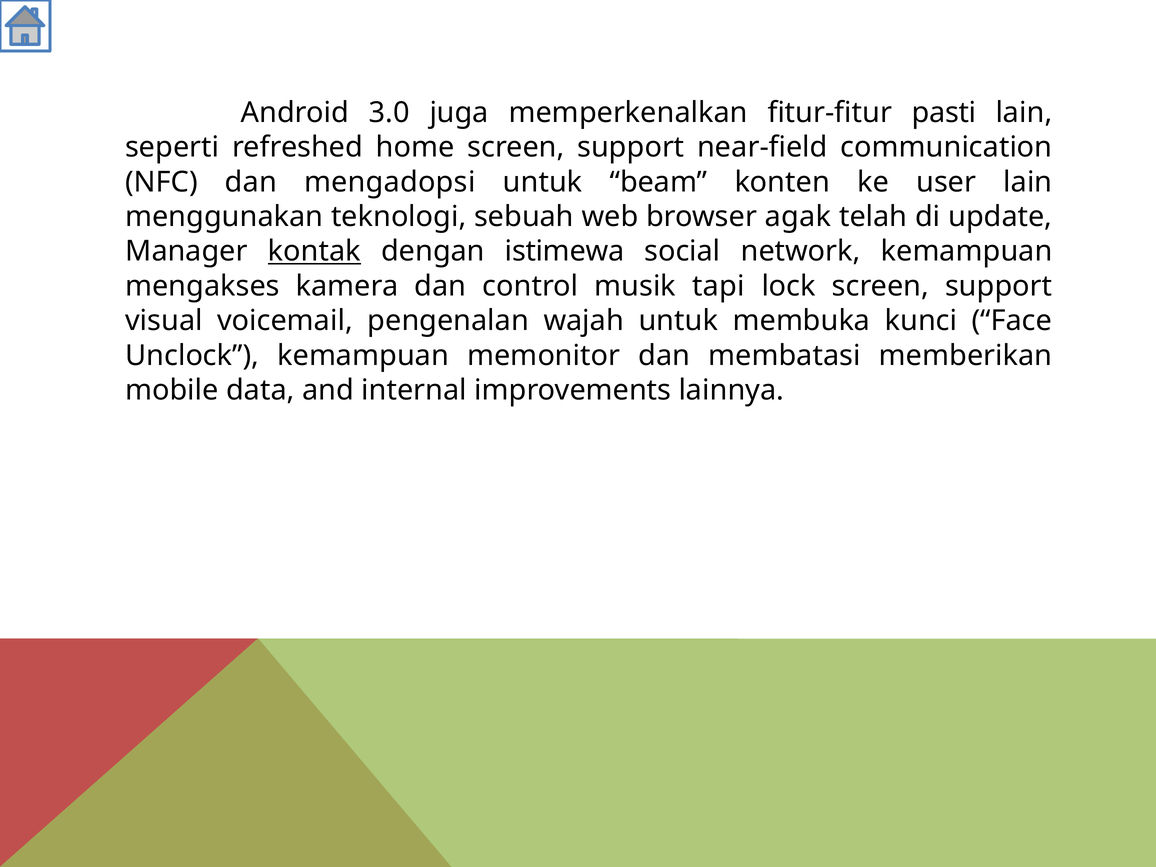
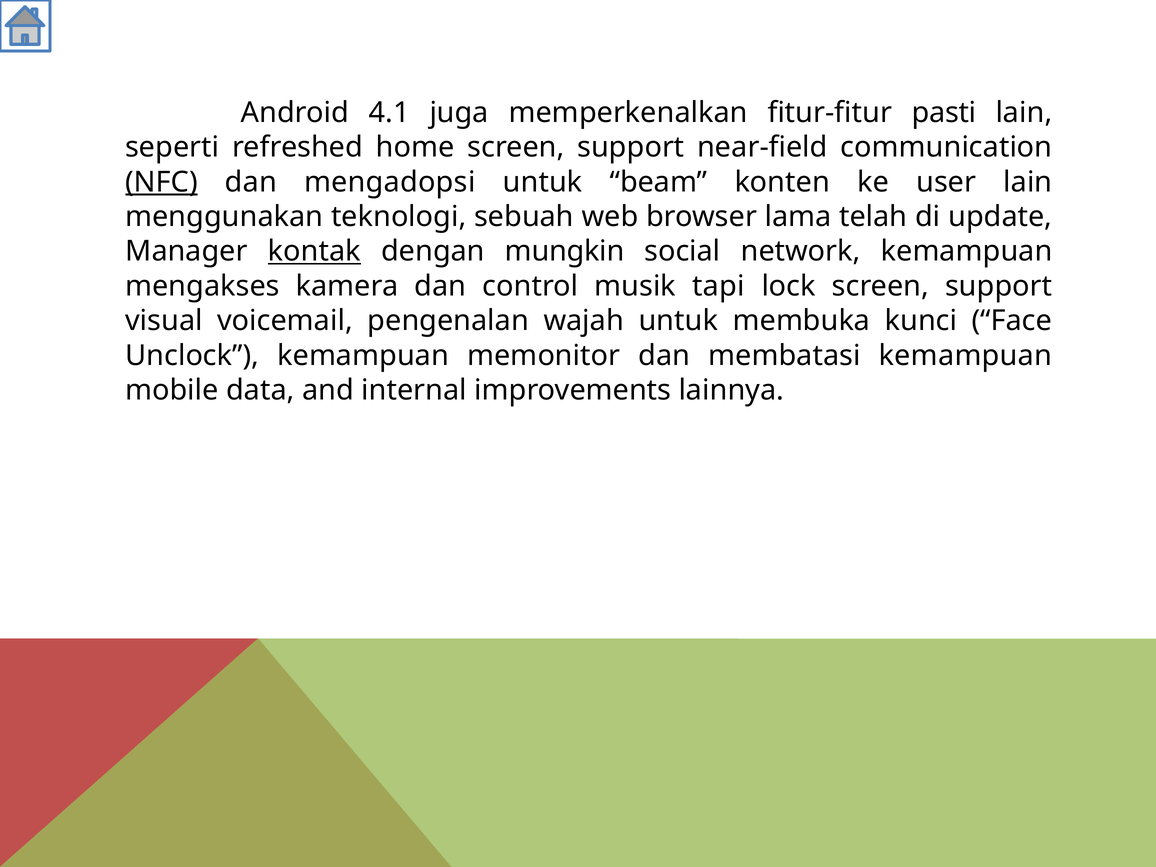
3.0: 3.0 -> 4.1 (389, 113)
NFC underline: none -> present (161, 182)
agak: agak -> lama (798, 217)
istimewa: istimewa -> mungkin (565, 251)
membatasi memberikan: memberikan -> kemampuan (965, 355)
